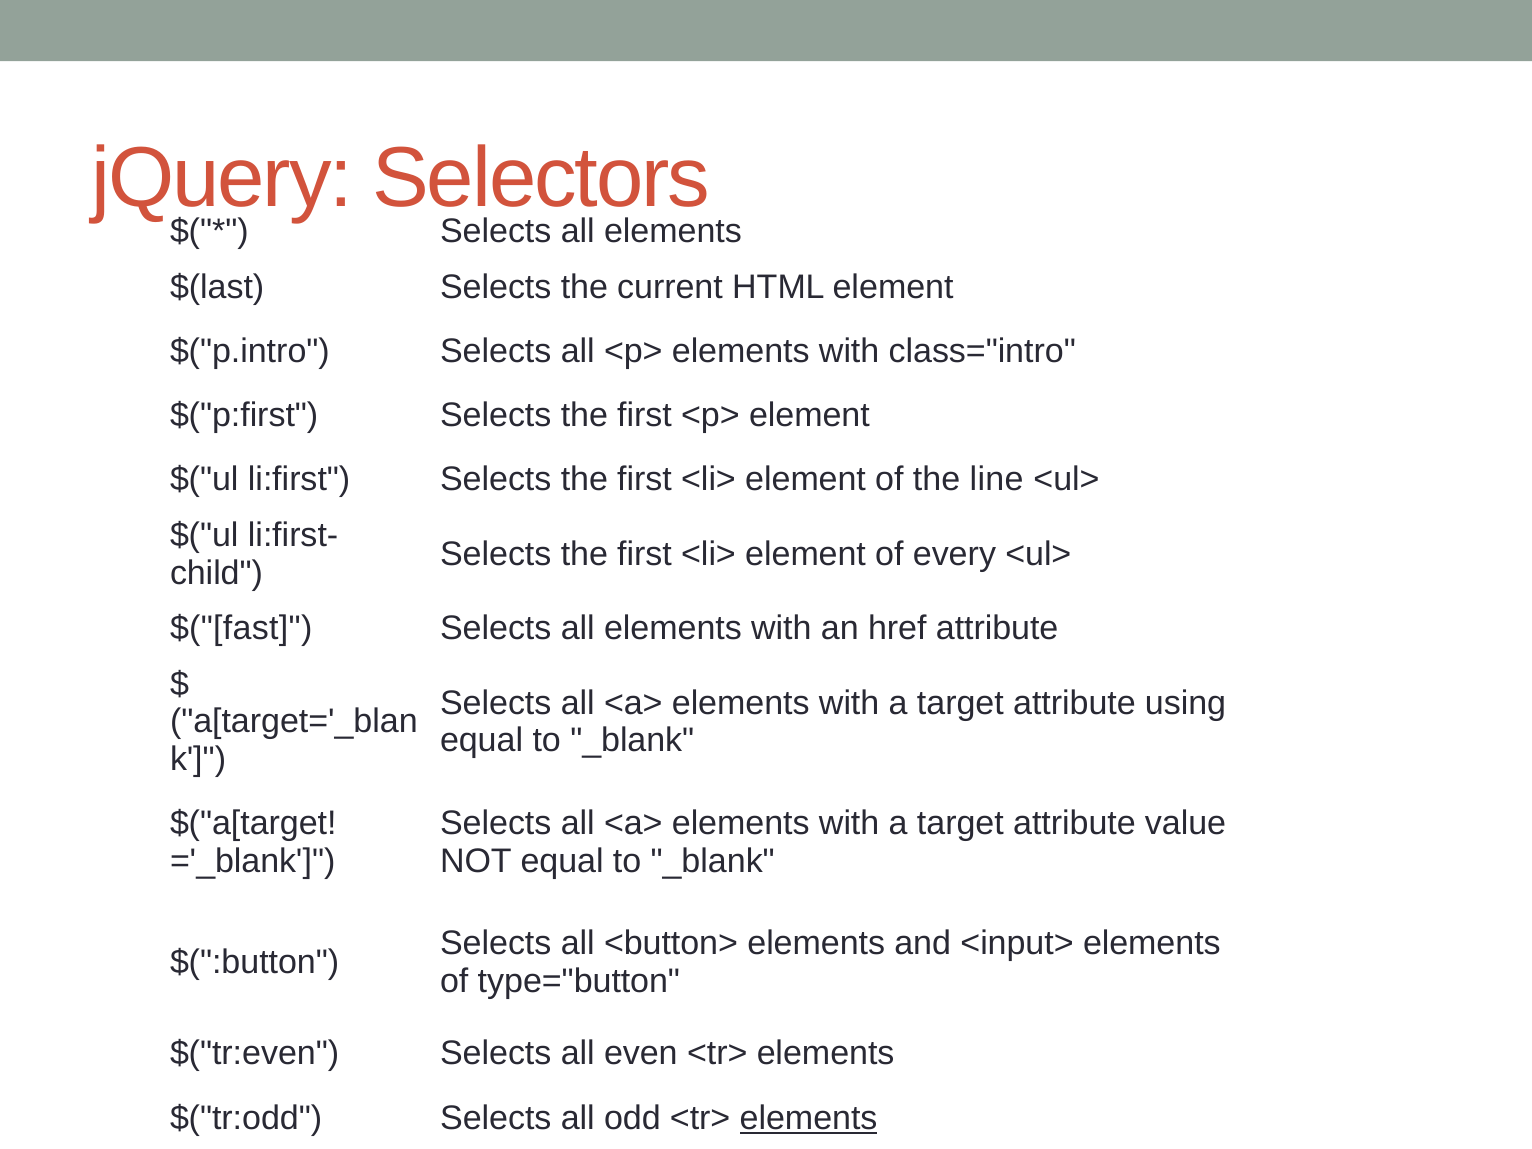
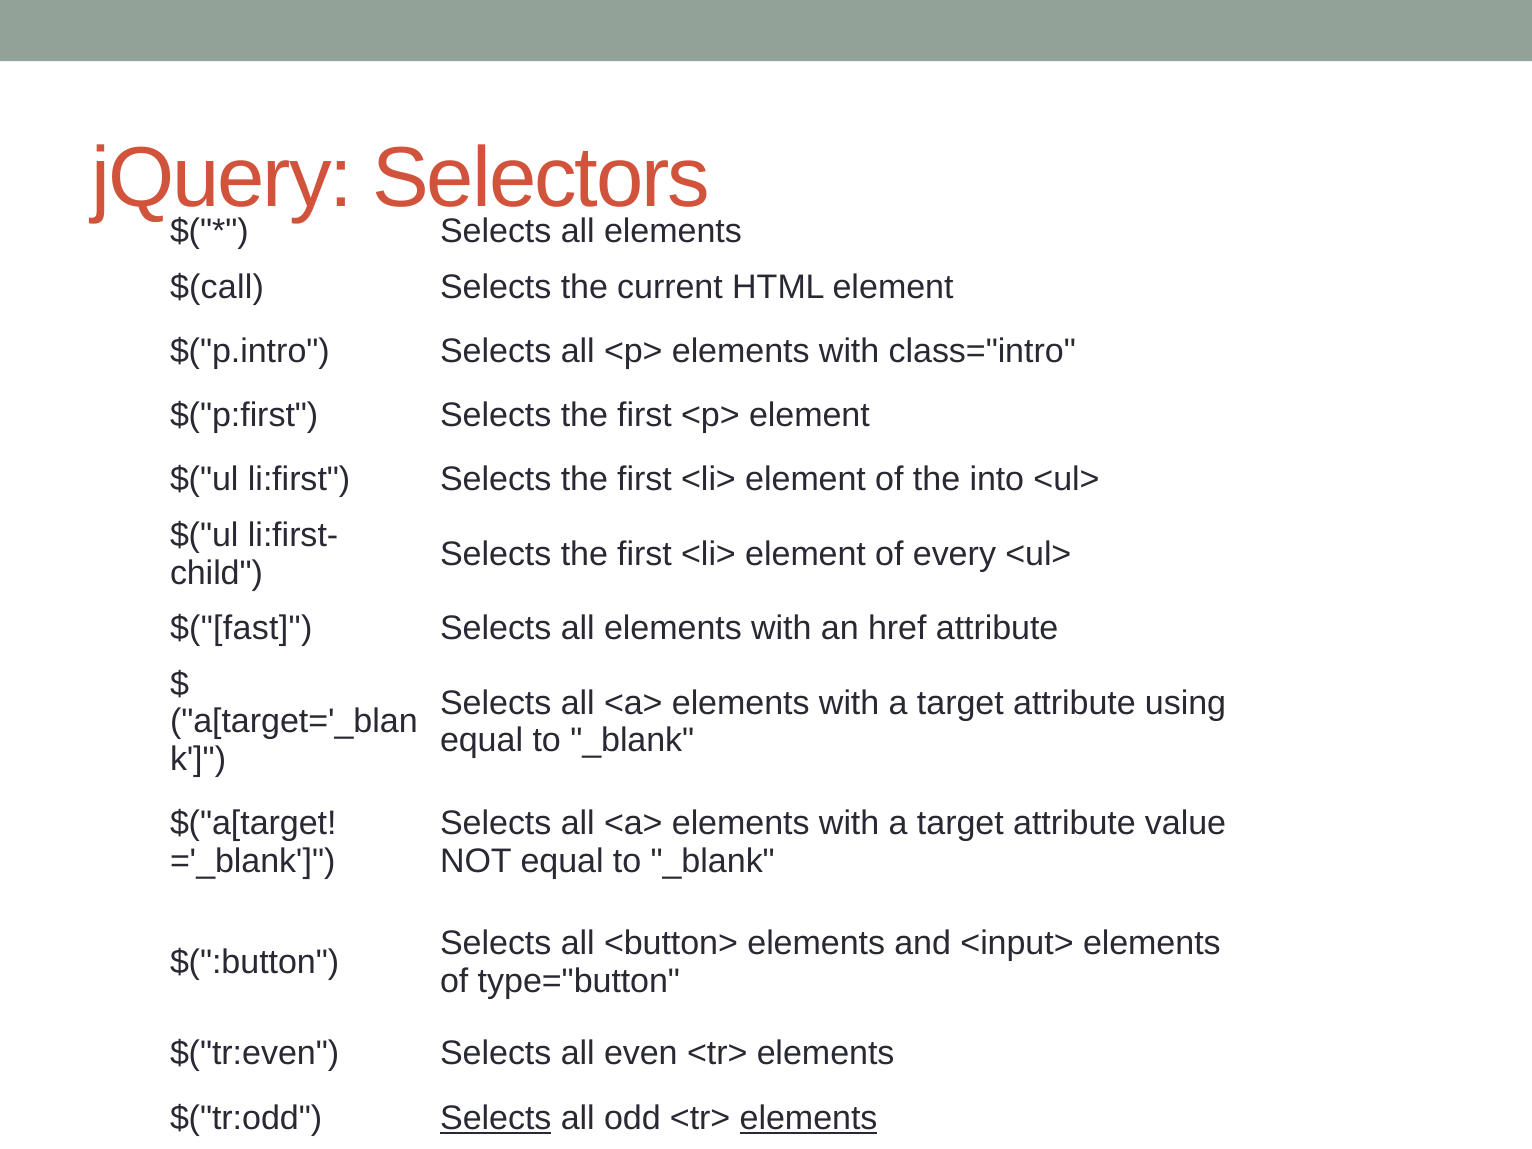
$(last: $(last -> $(call (217, 287)
line: line -> into (997, 480)
Selects underline: none -> present (496, 1118)
